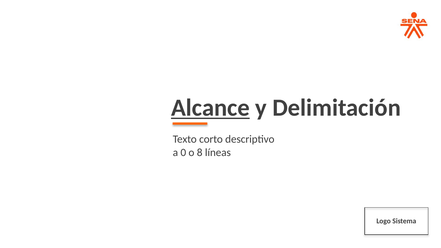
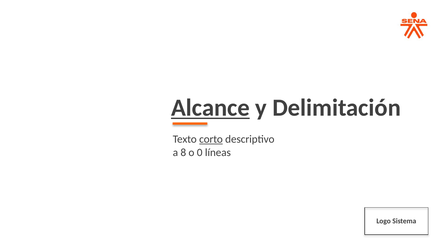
corto underline: none -> present (211, 139)
0: 0 -> 8 (183, 153)
8: 8 -> 0 (200, 153)
